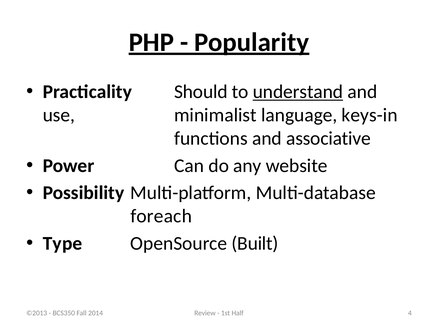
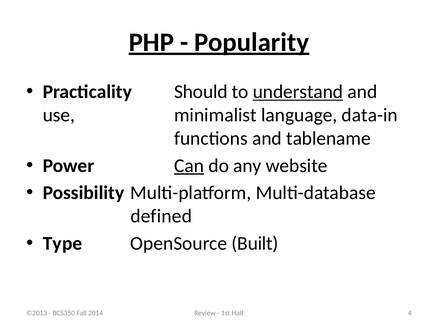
keys-in: keys-in -> data-in (370, 115)
associative: associative -> tablename (328, 139)
Can underline: none -> present (189, 166)
foreach: foreach -> defined (161, 217)
